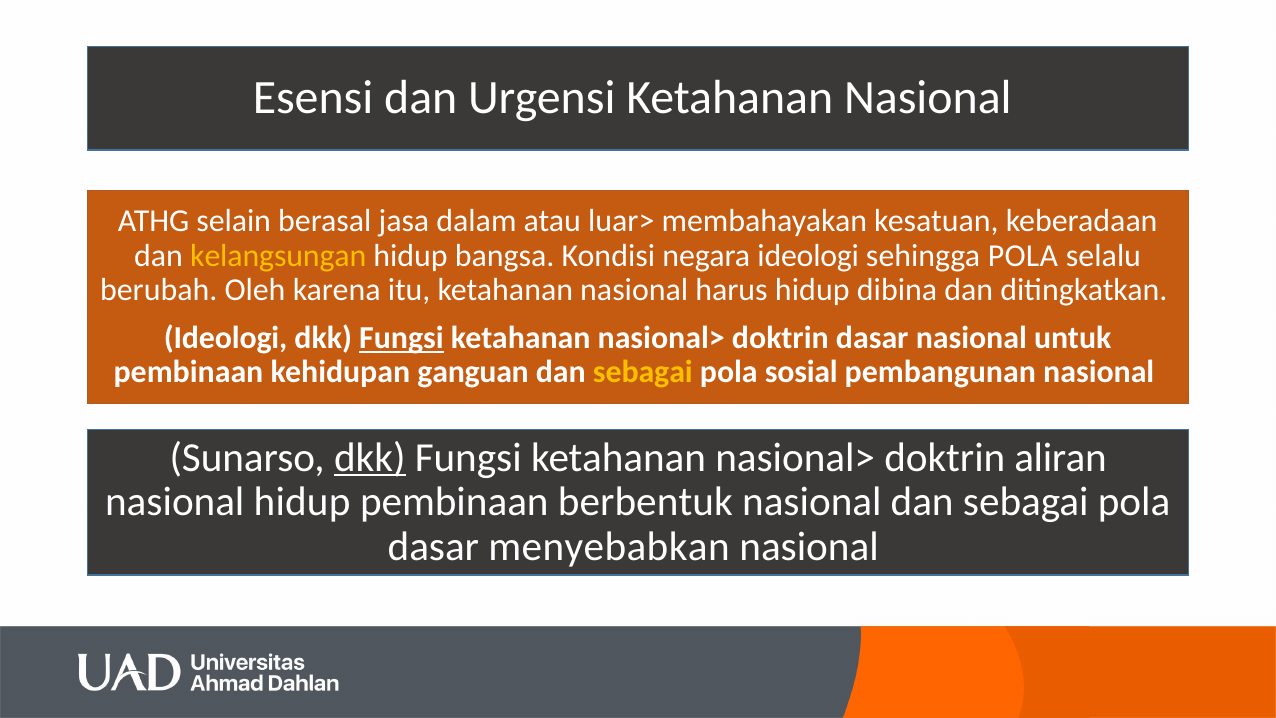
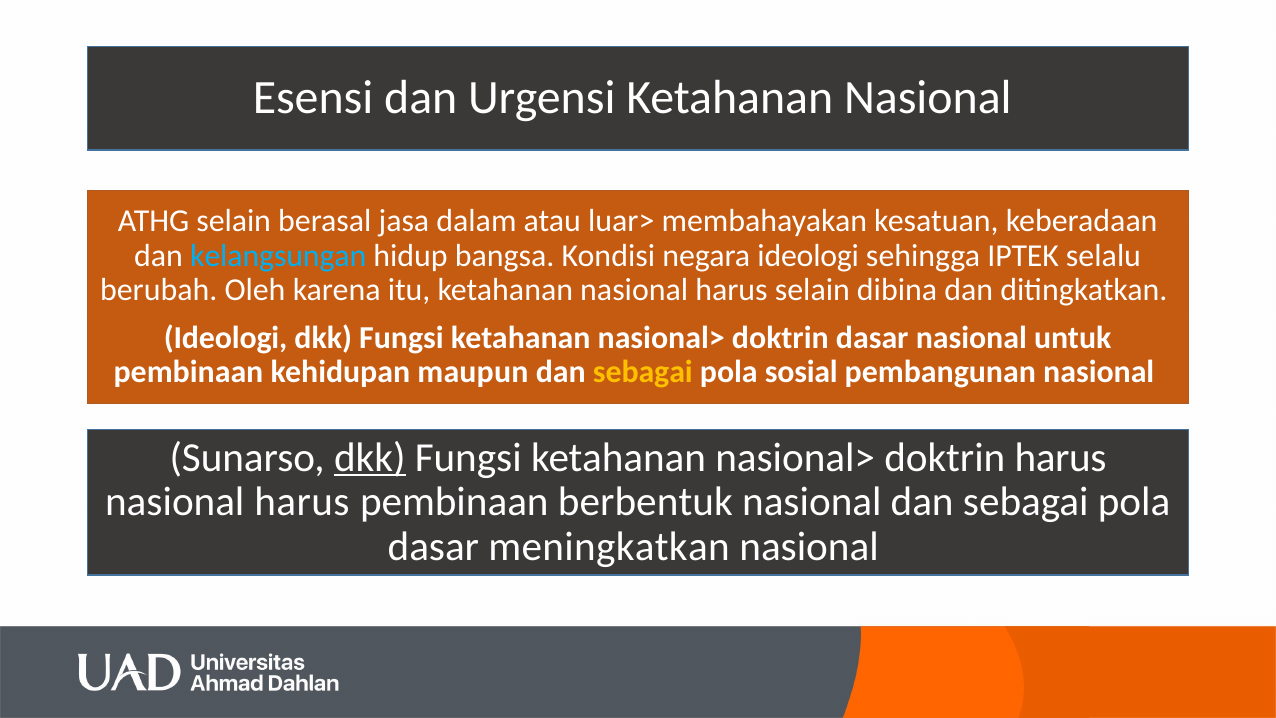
kelangsungan colour: yellow -> light blue (278, 256)
sehingga POLA: POLA -> IPTEK (1023, 256)
harus hidup: hidup -> selain (812, 290)
Fungsi underline: present -> none (401, 338)
ganguan: ganguan -> maupun (473, 372)
doktrin aliran: aliran -> harus (1061, 457)
hidup: hidup -> harus (302, 502)
menyebabkan: menyebabkan -> meningkatkan (609, 546)
